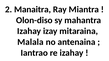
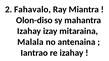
Manaitra: Manaitra -> Fahavalo (32, 9)
